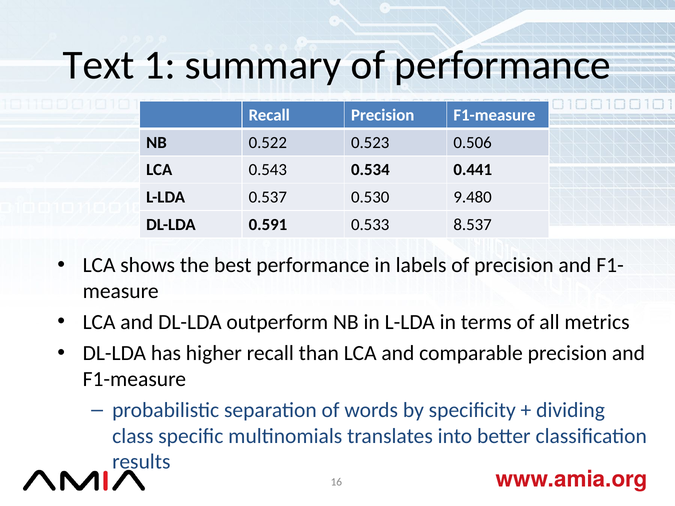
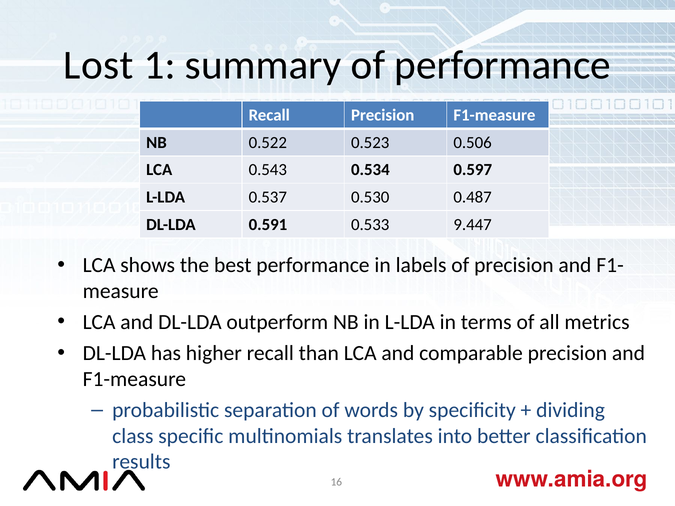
Text: Text -> Lost (98, 65)
0.441: 0.441 -> 0.597 (473, 170)
9.480: 9.480 -> 0.487 (473, 197)
8.537: 8.537 -> 9.447 (473, 225)
